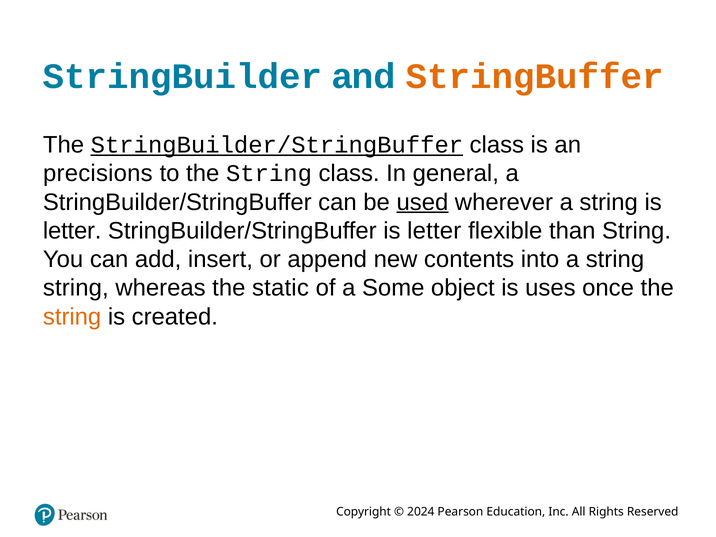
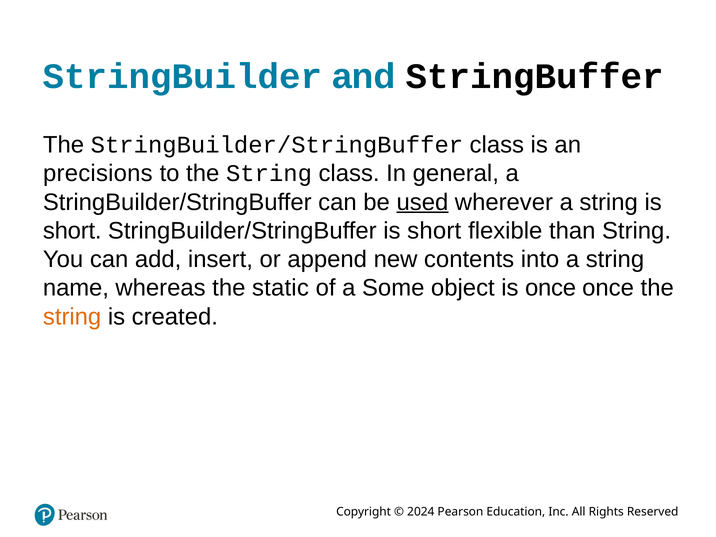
StringBuffer colour: orange -> black (535, 77)
StringBuilder/StringBuffer underline: present -> none (277, 145)
letter: letter -> short (72, 231)
StringBuilder/StringBuffer is letter: letter -> short (434, 231)
string: string -> name (76, 288)
is uses: uses -> once (551, 288)
